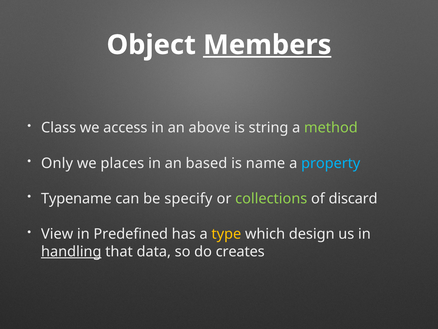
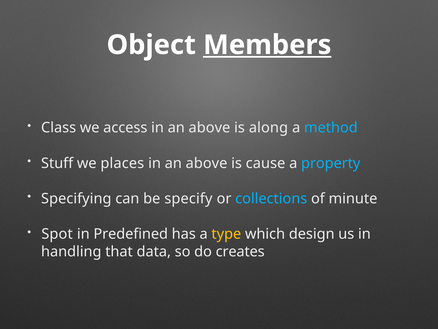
string: string -> along (268, 128)
method colour: light green -> light blue (331, 128)
Only: Only -> Stuff (57, 163)
based: based -> above (207, 163)
name: name -> cause (266, 163)
Typename: Typename -> Specifying (76, 198)
collections colour: light green -> light blue (271, 198)
discard: discard -> minute (353, 198)
View: View -> Spot (57, 234)
handling underline: present -> none (71, 251)
